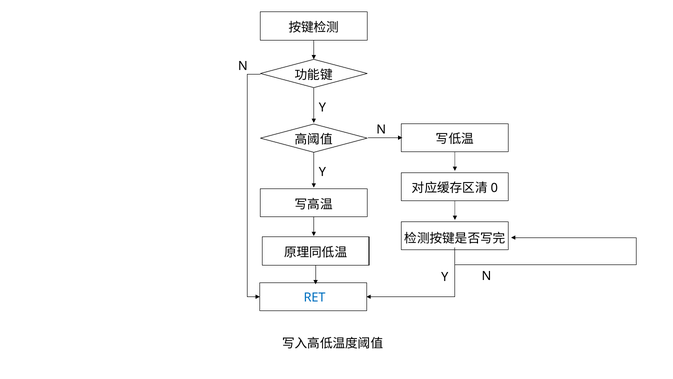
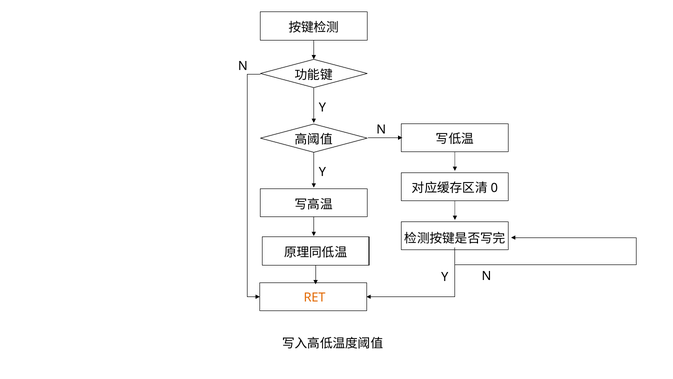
RET colour: blue -> orange (315, 297)
